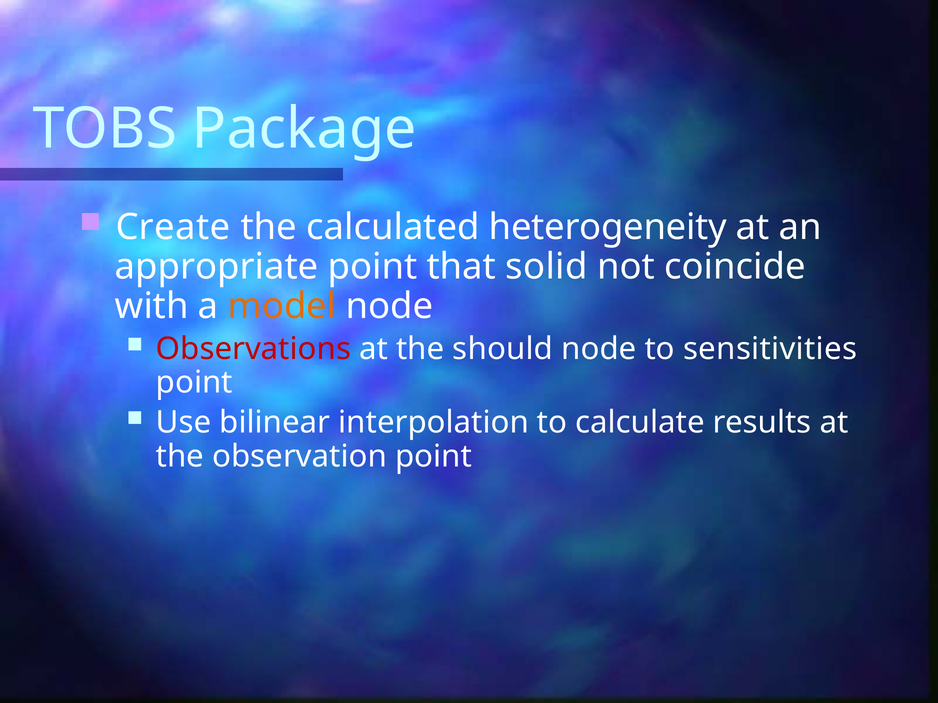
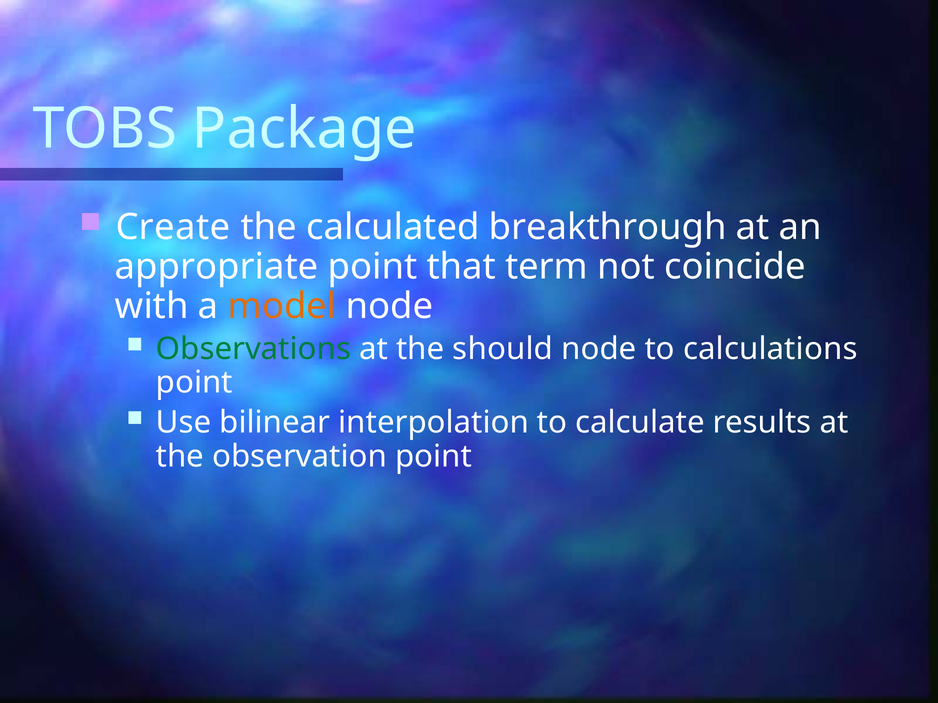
heterogeneity: heterogeneity -> breakthrough (608, 227)
solid: solid -> term (547, 267)
Observations colour: red -> green (253, 349)
sensitivities: sensitivities -> calculations (770, 349)
